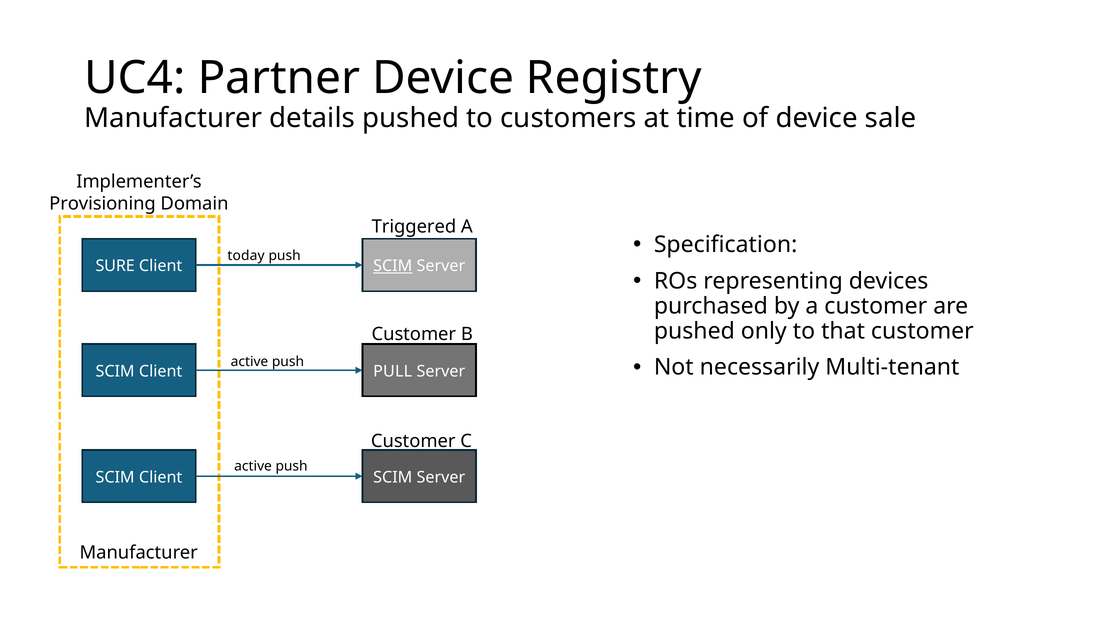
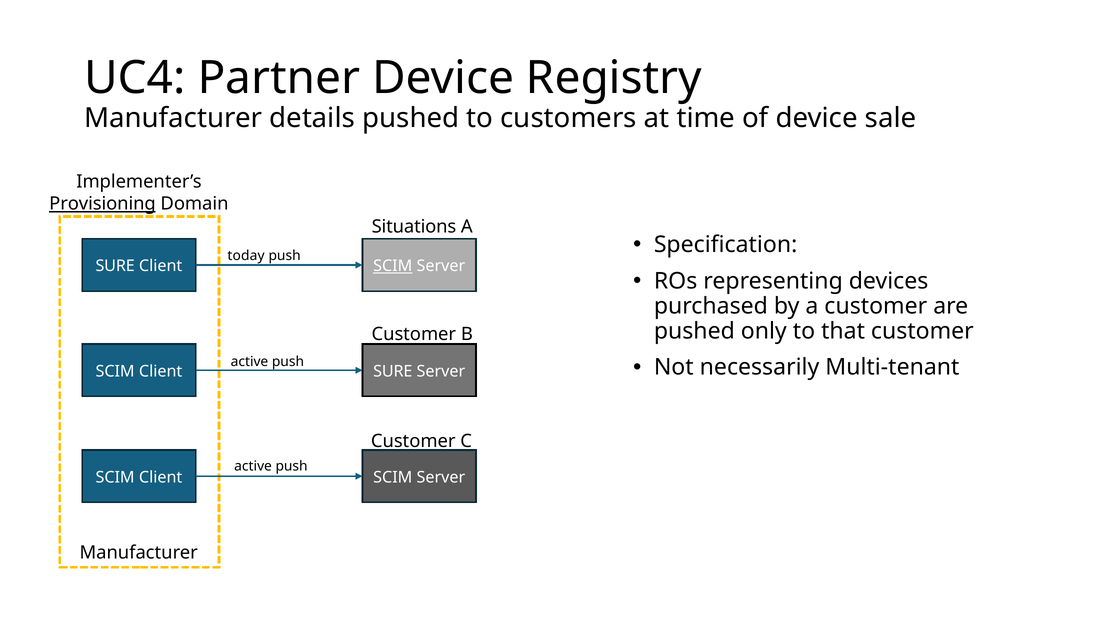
Provisioning underline: none -> present (103, 204)
Triggered: Triggered -> Situations (414, 227)
PULL: PULL -> SURE (393, 371)
